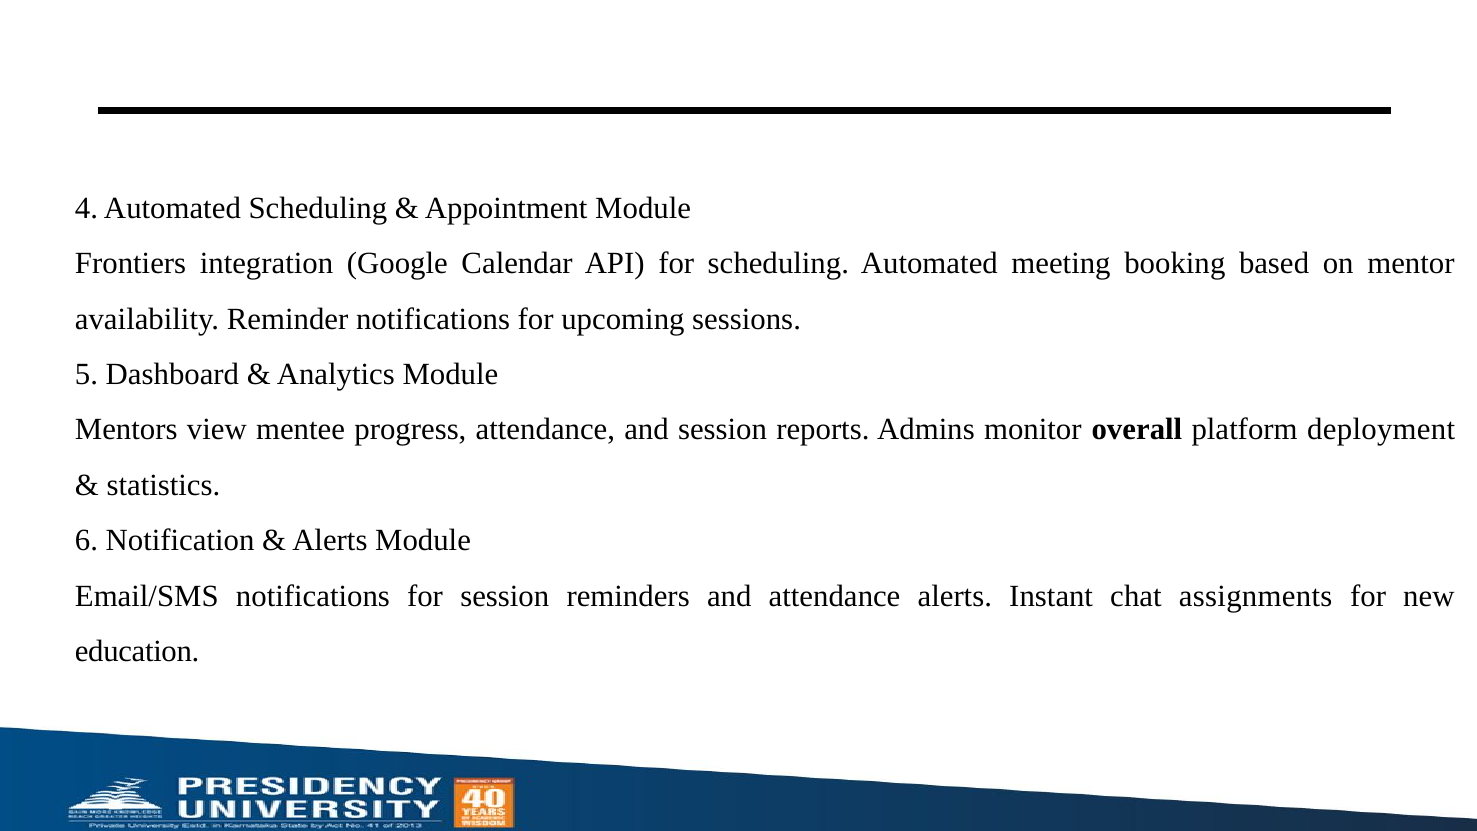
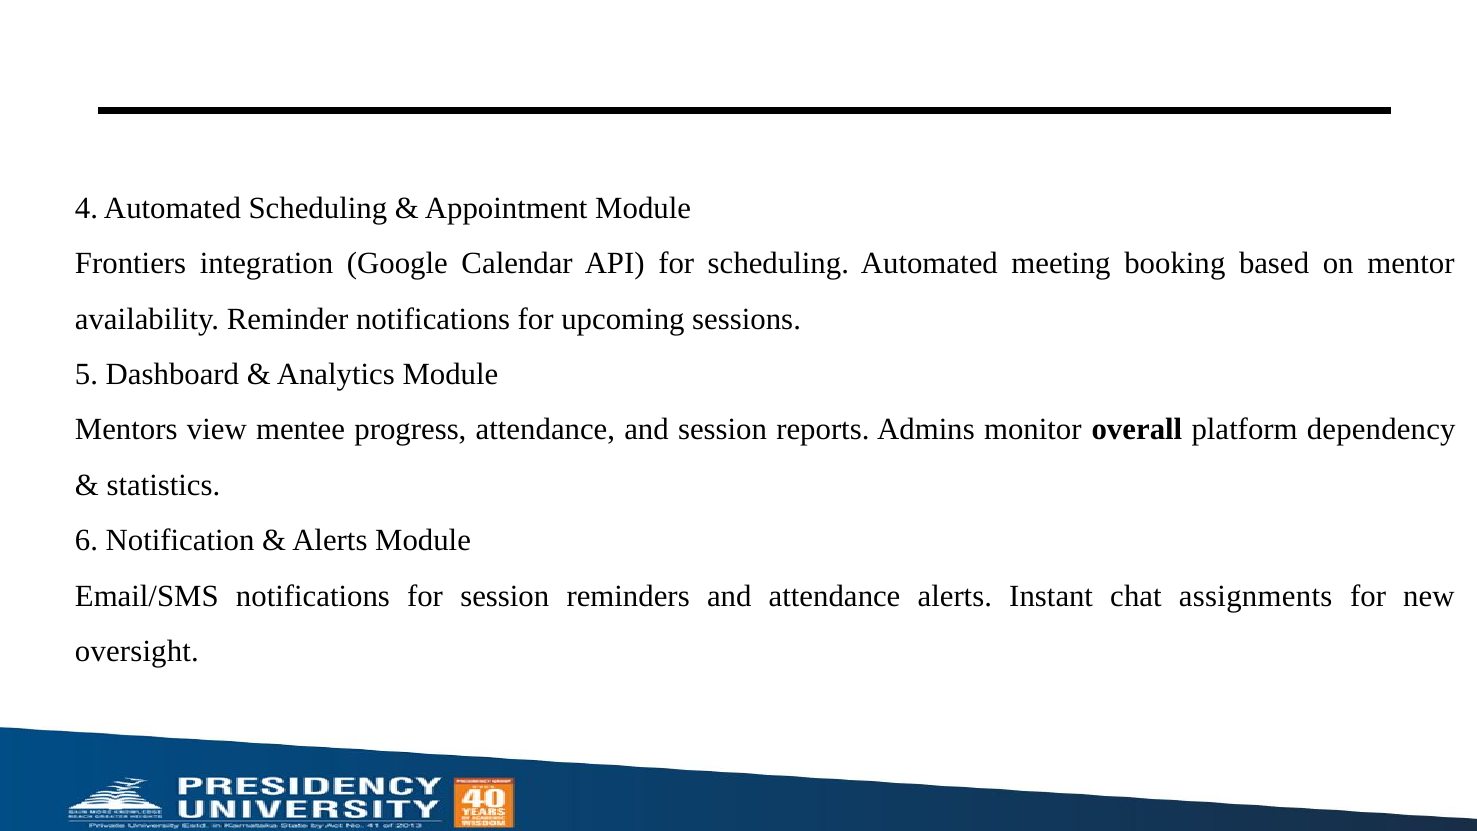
deployment: deployment -> dependency (1381, 430)
education: education -> oversight (137, 651)
